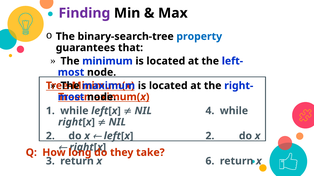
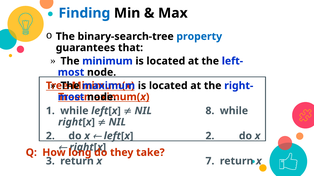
Finding colour: purple -> blue (84, 13)
4: 4 -> 8 (210, 111)
6: 6 -> 7 (210, 162)
